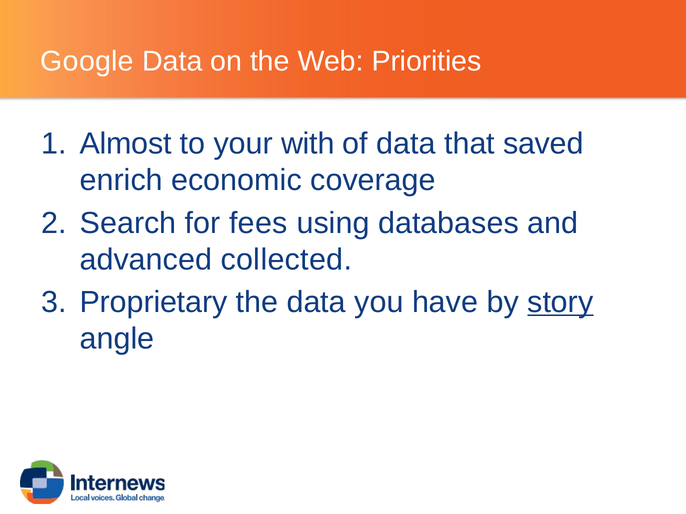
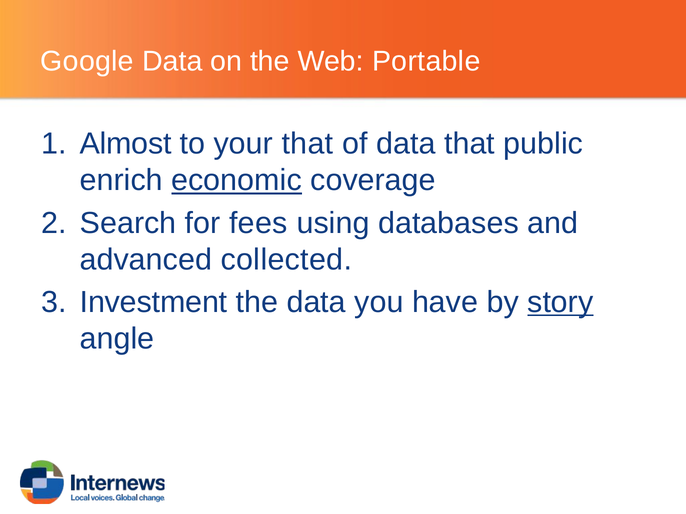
Priorities: Priorities -> Portable (426, 61)
your with: with -> that (308, 144)
saved: saved -> public (543, 144)
economic underline: none -> present (237, 181)
Proprietary: Proprietary -> Investment (154, 303)
